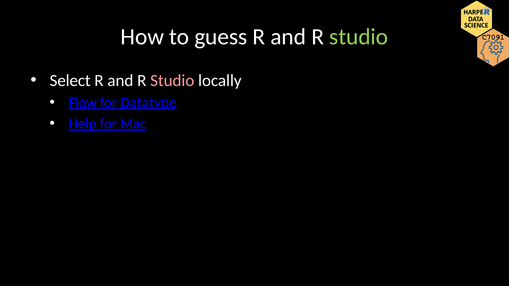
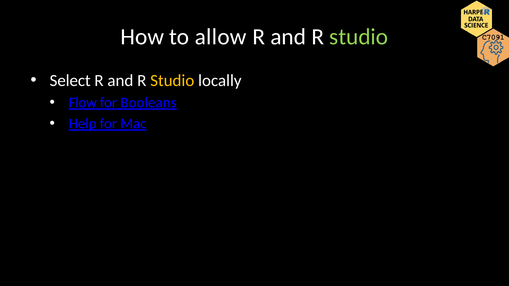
guess: guess -> allow (221, 37)
Studio colour: pink -> yellow (172, 81)
Datatype: Datatype -> Booleans (148, 103)
